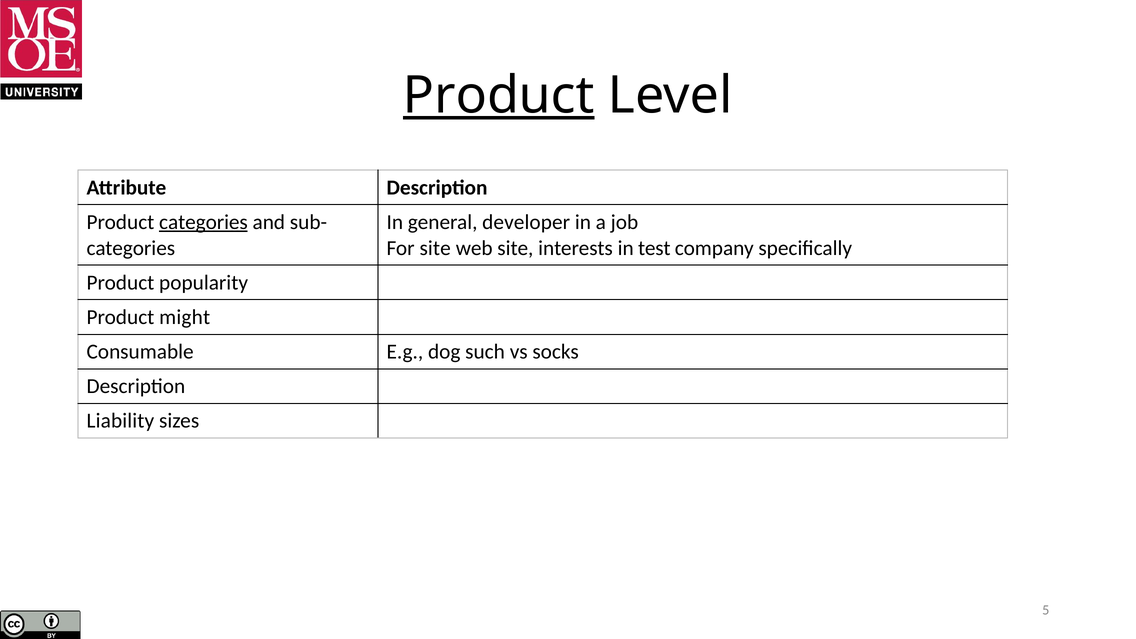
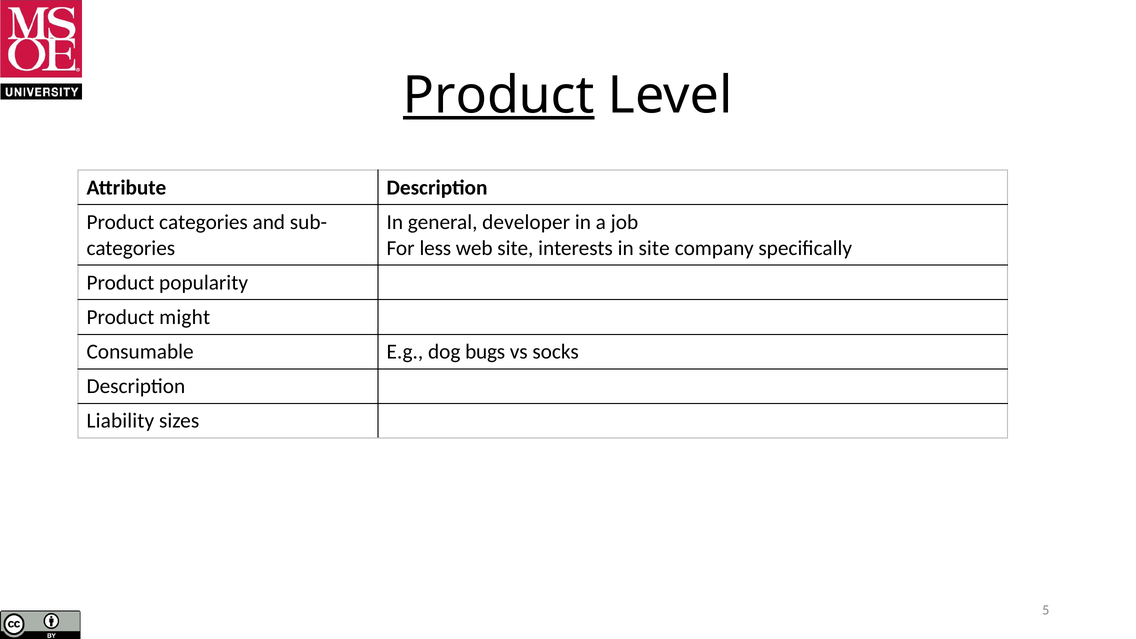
categories underline: present -> none (203, 222)
For site: site -> less (435, 248)
in test: test -> site (654, 248)
such: such -> bugs (485, 352)
